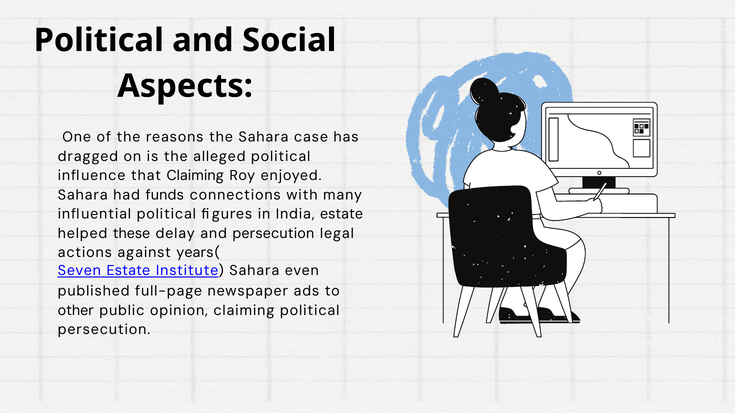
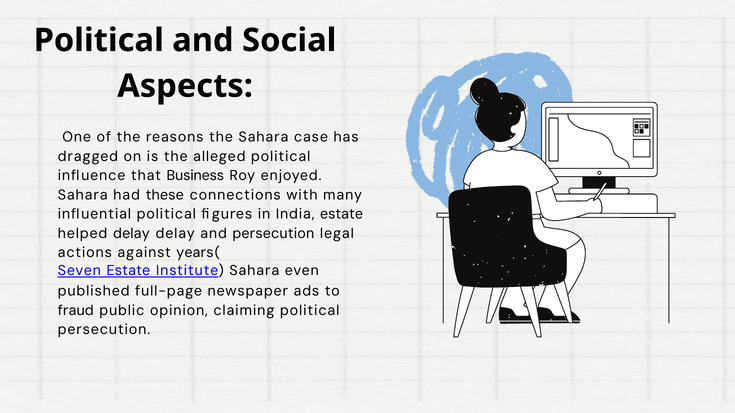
that Claiming: Claiming -> Business (195, 176)
funds: funds -> these (165, 195)
helped these: these -> delay (131, 234)
other: other -> fraud (76, 311)
